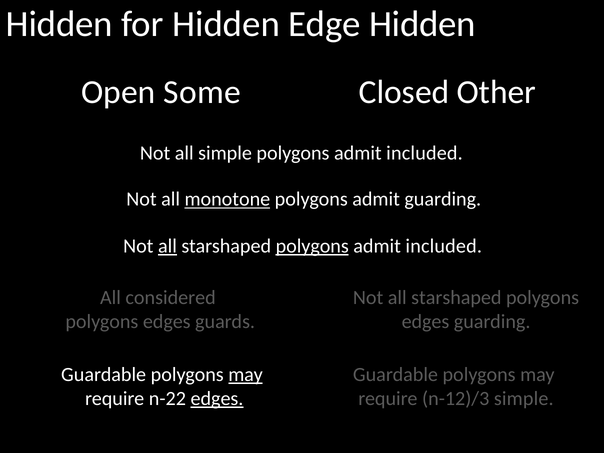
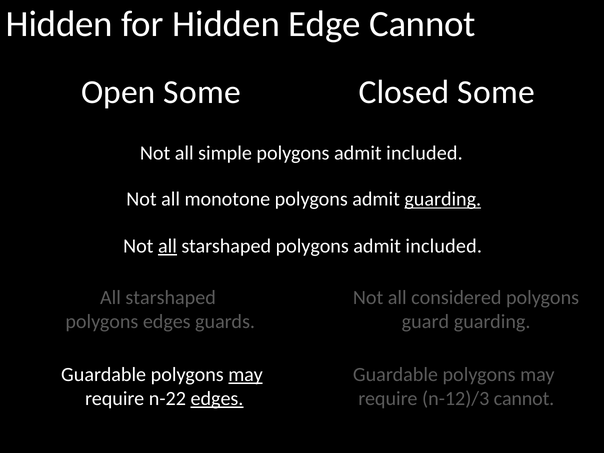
Edge Hidden: Hidden -> Cannot (422, 24)
Closed Other: Other -> Some (496, 92)
monotone underline: present -> none (227, 199)
guarding underline: none -> present (443, 199)
polygons underline: present -> none (312, 246)
considered: considered -> starshaped (171, 298)
starshaped: starshaped -> considered (456, 298)
edges: edges -> guard (425, 322)
n-12)/3 simple: simple -> cannot (524, 399)
